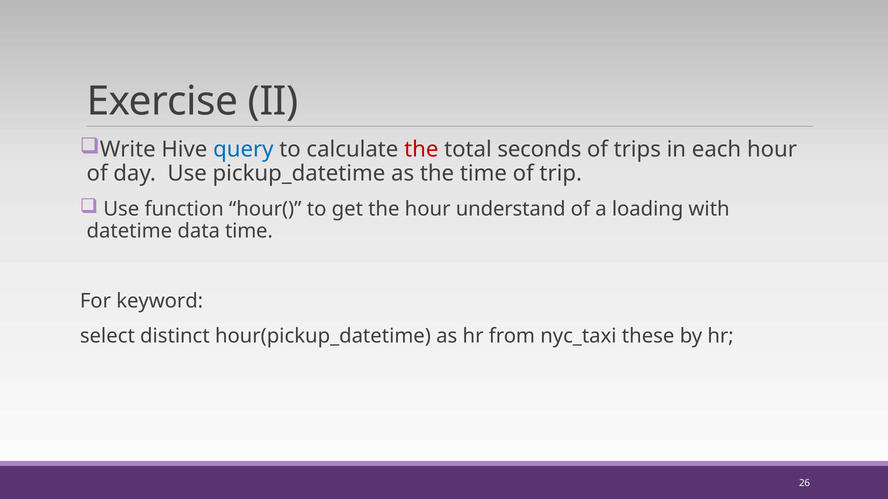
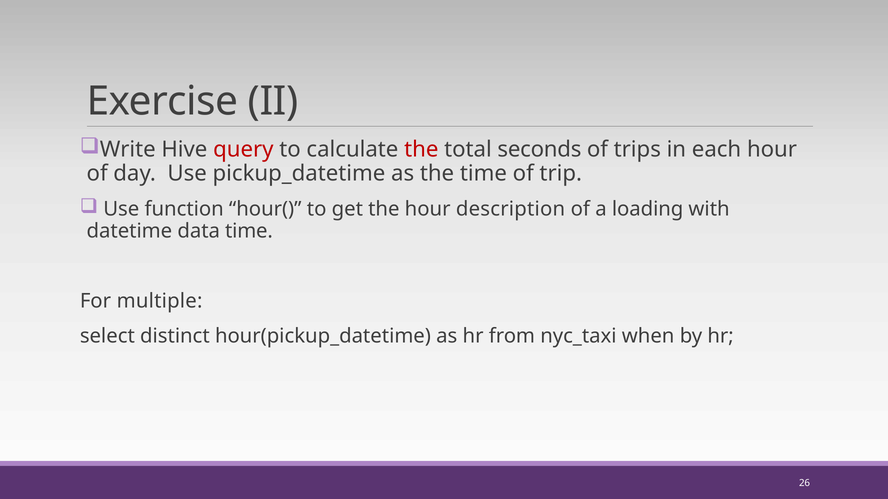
query colour: blue -> red (243, 150)
understand: understand -> description (511, 209)
keyword: keyword -> multiple (160, 301)
these: these -> when (648, 336)
